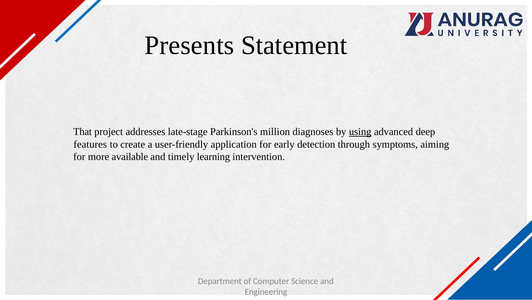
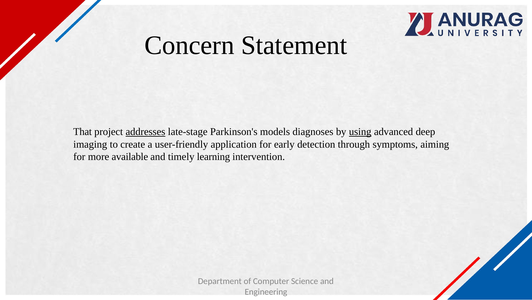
Presents: Presents -> Concern (189, 45)
addresses underline: none -> present (145, 131)
million: million -> models (275, 131)
features: features -> imaging (90, 144)
